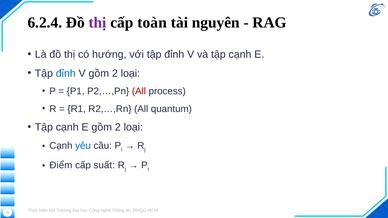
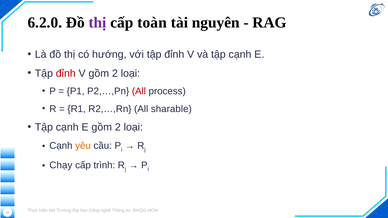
6.2.4: 6.2.4 -> 6.2.0 (45, 23)
đỉnh colour: blue -> red (66, 73)
quantum: quantum -> sharable (171, 109)
yêu colour: blue -> orange (83, 146)
Điểm: Điểm -> Chạy (61, 165)
suất: suất -> trình (104, 165)
